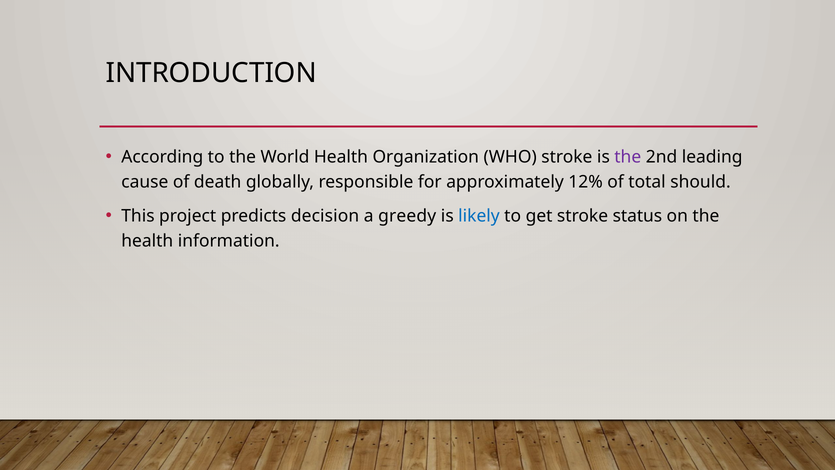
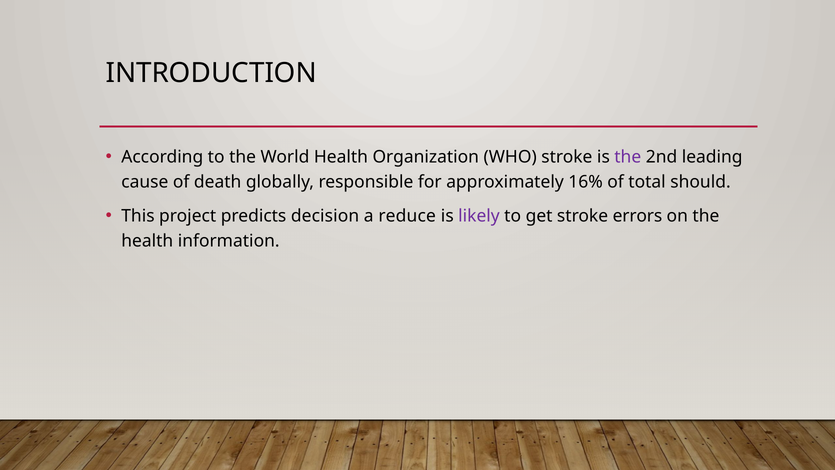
12%: 12% -> 16% (586, 182)
greedy: greedy -> reduce (407, 216)
likely colour: blue -> purple (479, 216)
status: status -> errors (637, 216)
